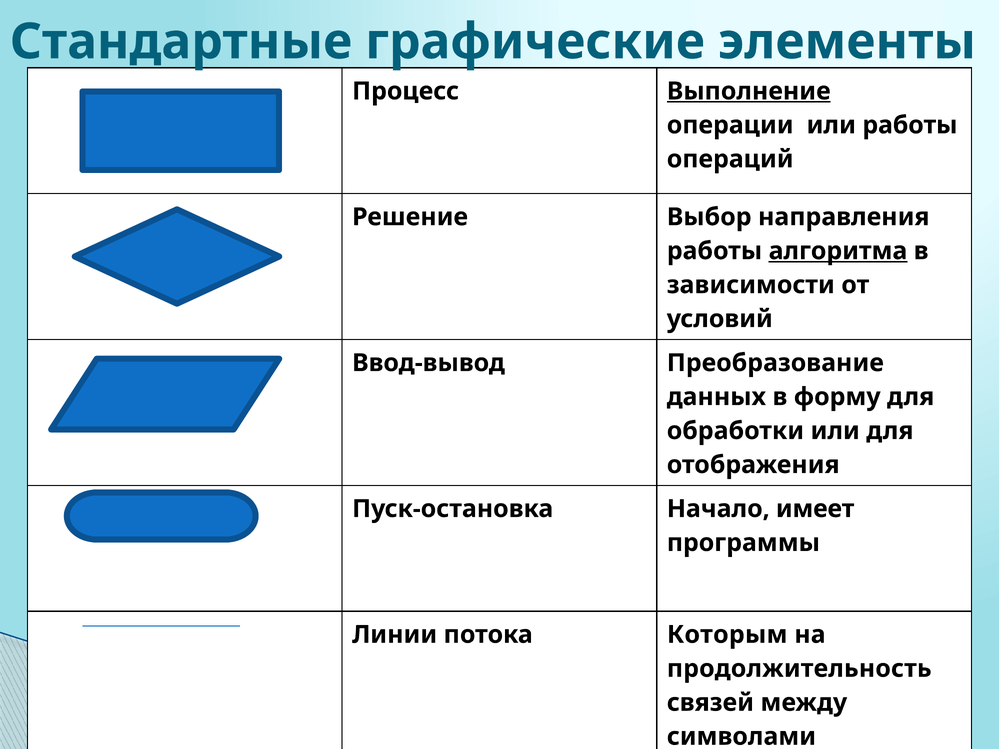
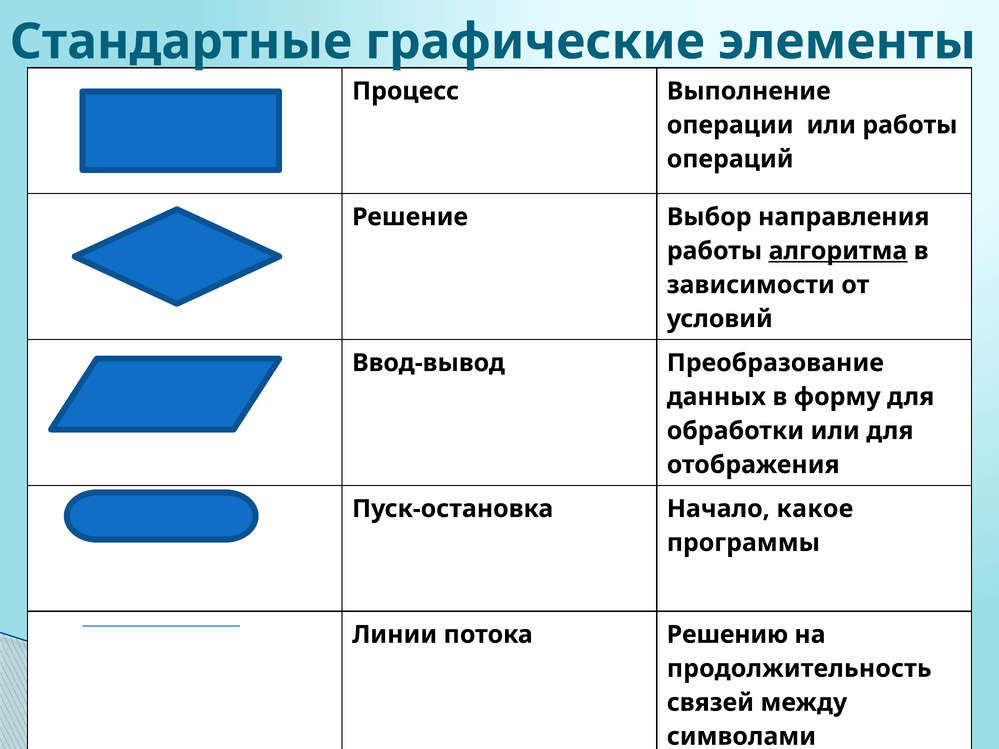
Выполнение underline: present -> none (749, 91)
имеет: имеет -> какое (815, 509)
Которым: Которым -> Решению (727, 635)
